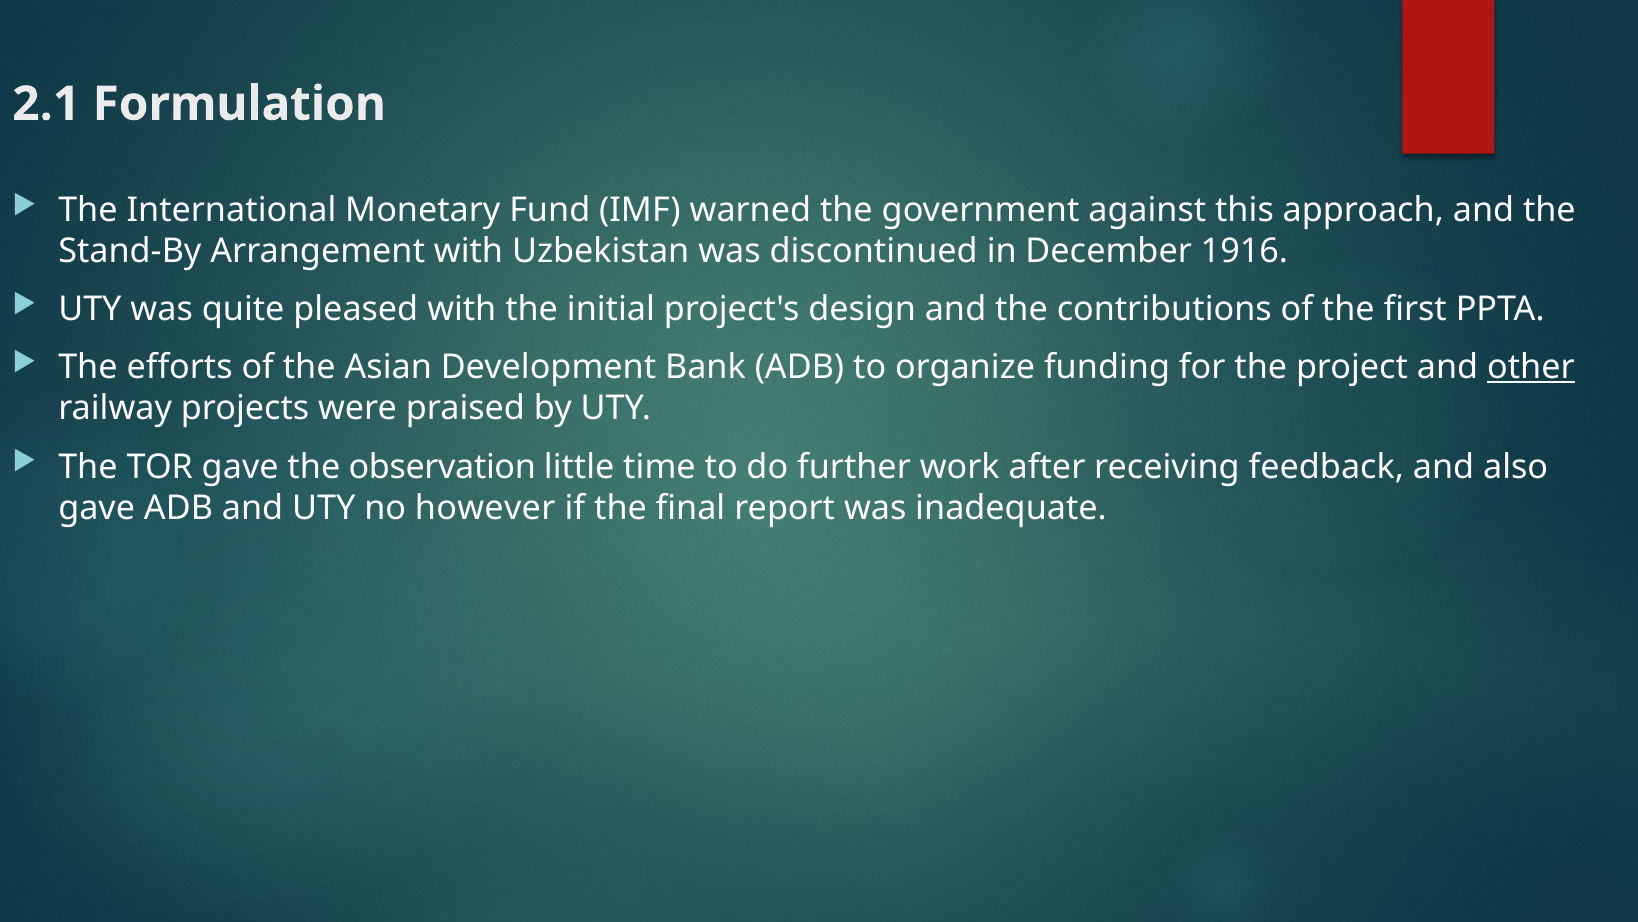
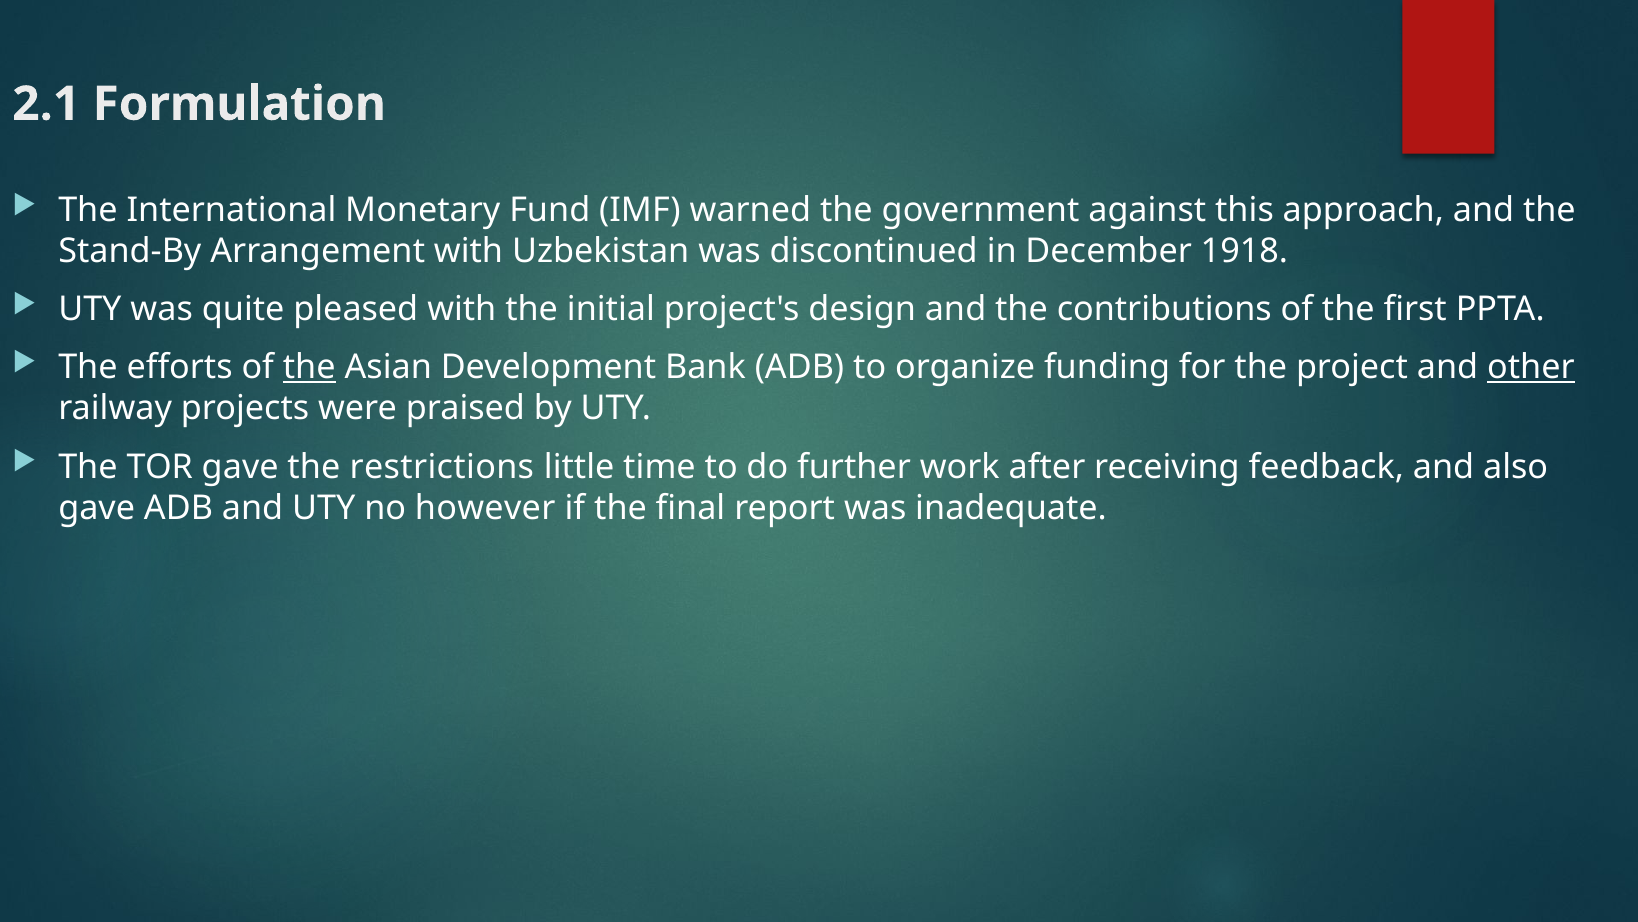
1916: 1916 -> 1918 (1244, 251)
the underline: none -> present (309, 367)
observation: observation -> restrictions (442, 466)
